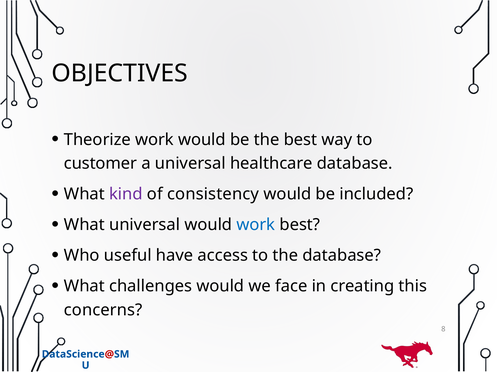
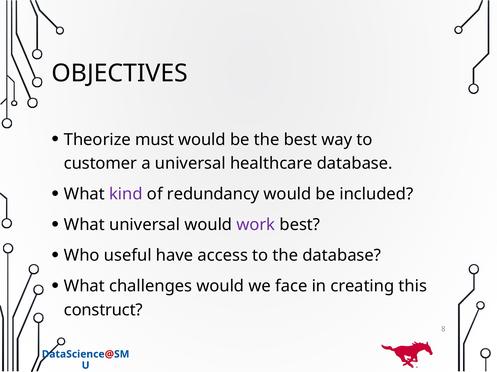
Theorize work: work -> must (155, 140)
consistency: consistency -> redundancy (213, 194)
work colour: blue -> purple (256, 225)
concerns: concerns -> construct (103, 311)
